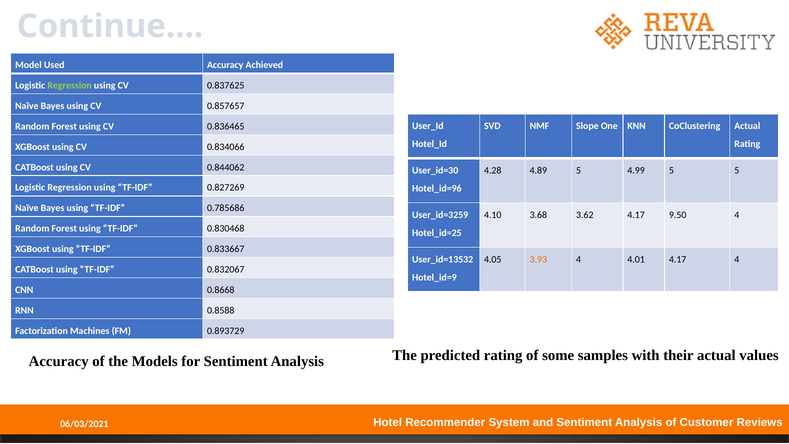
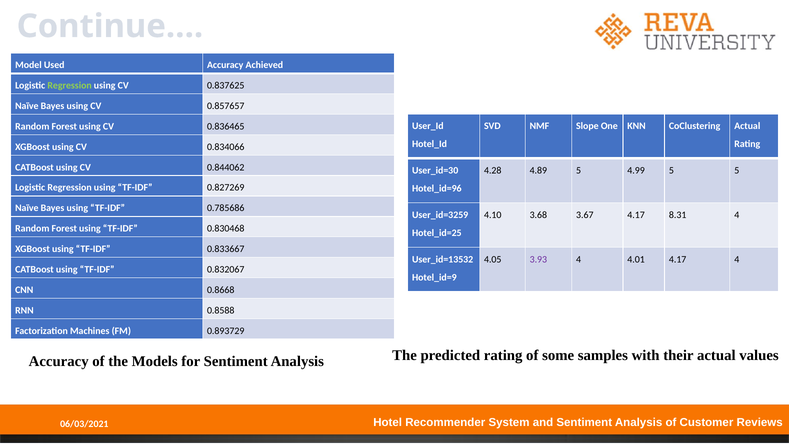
3.62: 3.62 -> 3.67 (585, 215)
9.50: 9.50 -> 8.31 (678, 215)
3.93 colour: orange -> purple (538, 259)
